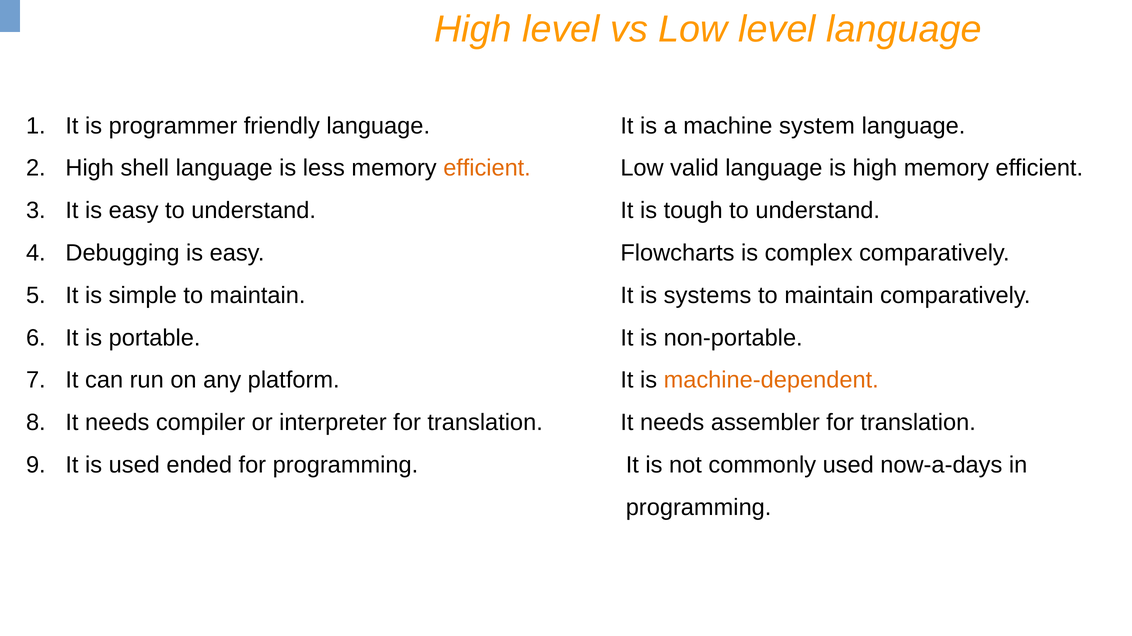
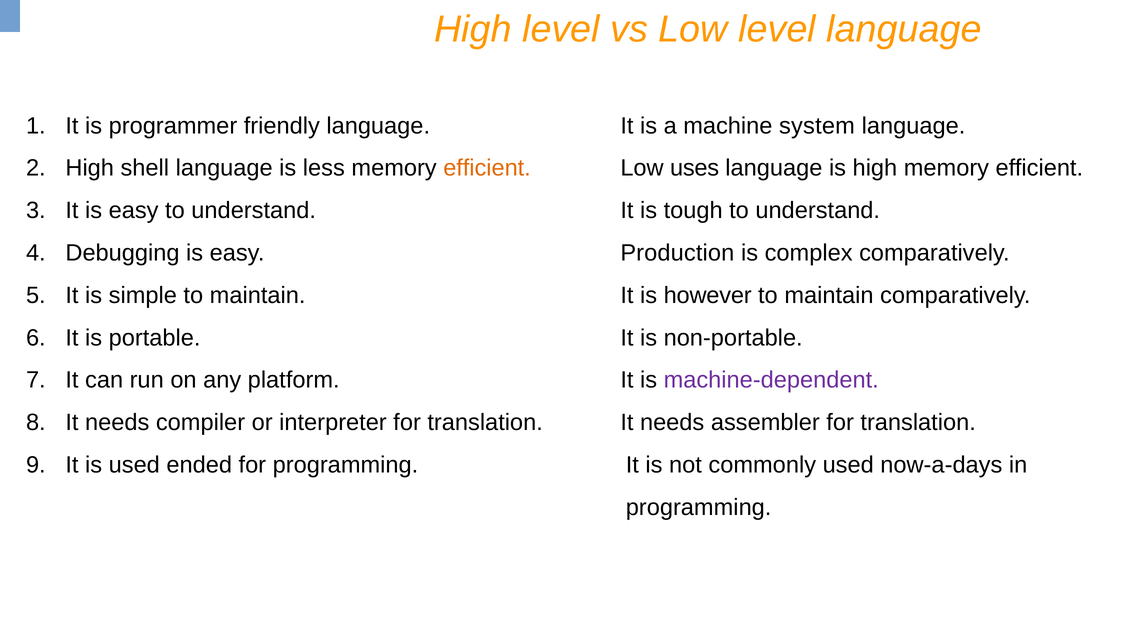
valid: valid -> uses (695, 168)
Flowcharts: Flowcharts -> Production (677, 253)
systems: systems -> however (708, 296)
machine-dependent colour: orange -> purple (771, 381)
